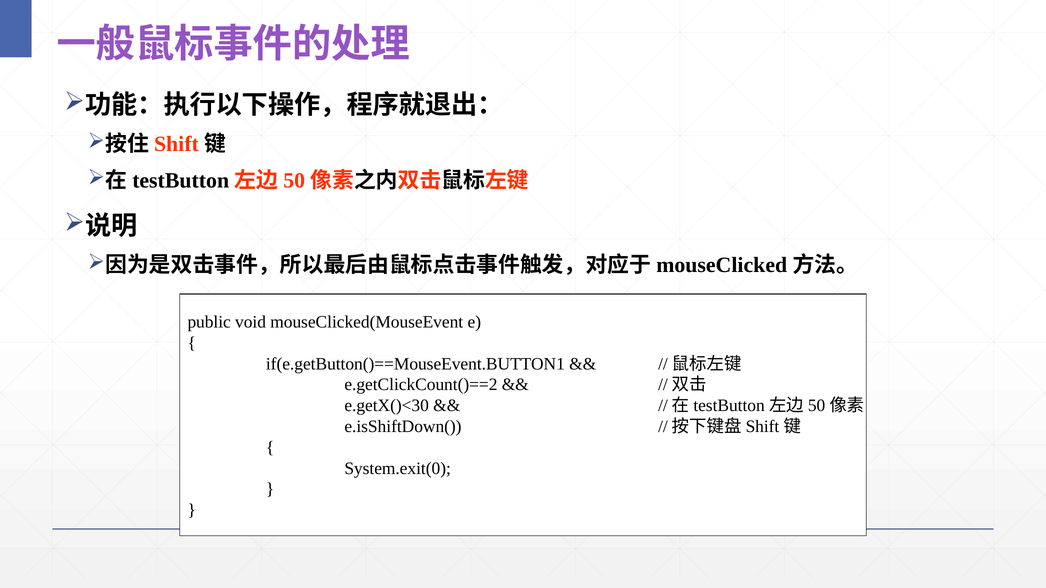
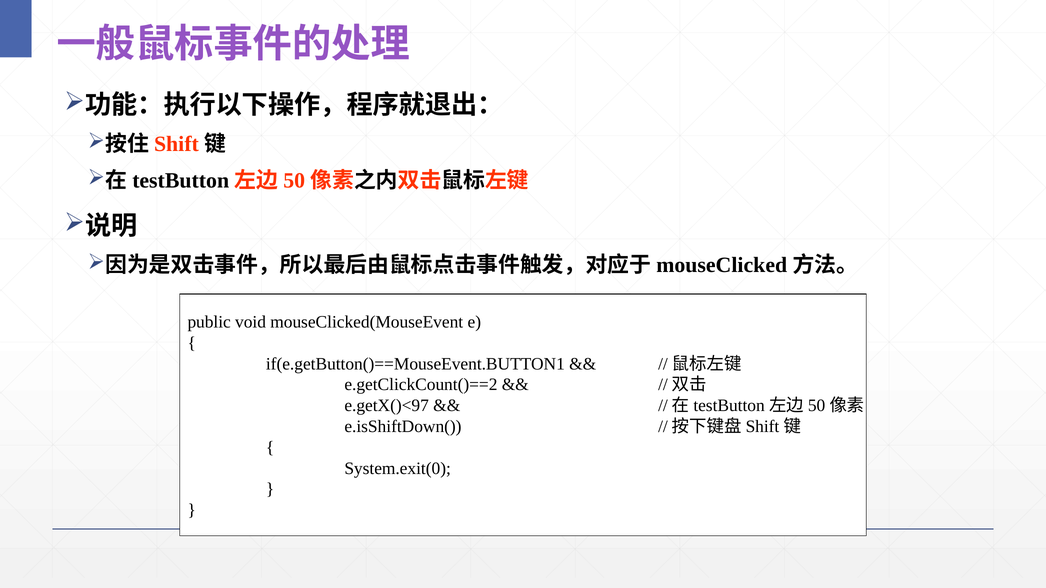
e.getX()<30: e.getX()<30 -> e.getX()<97 (387, 406)
